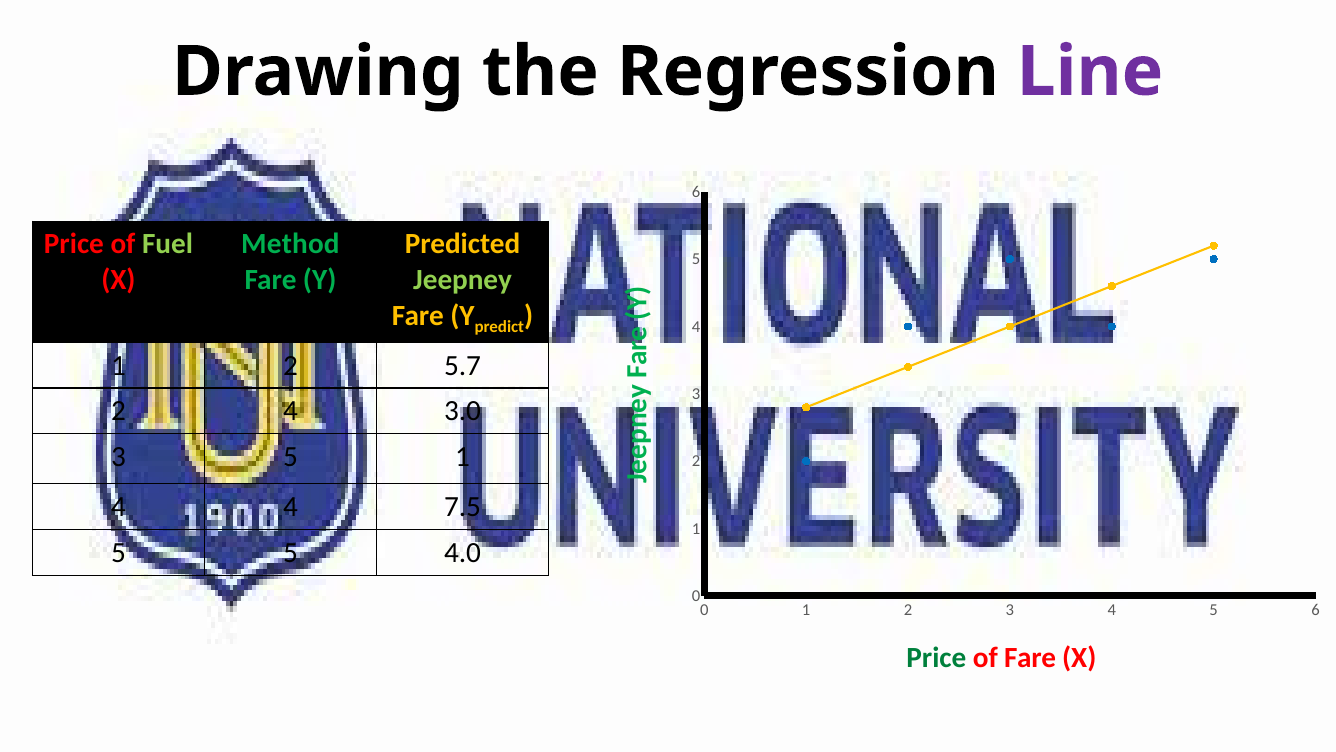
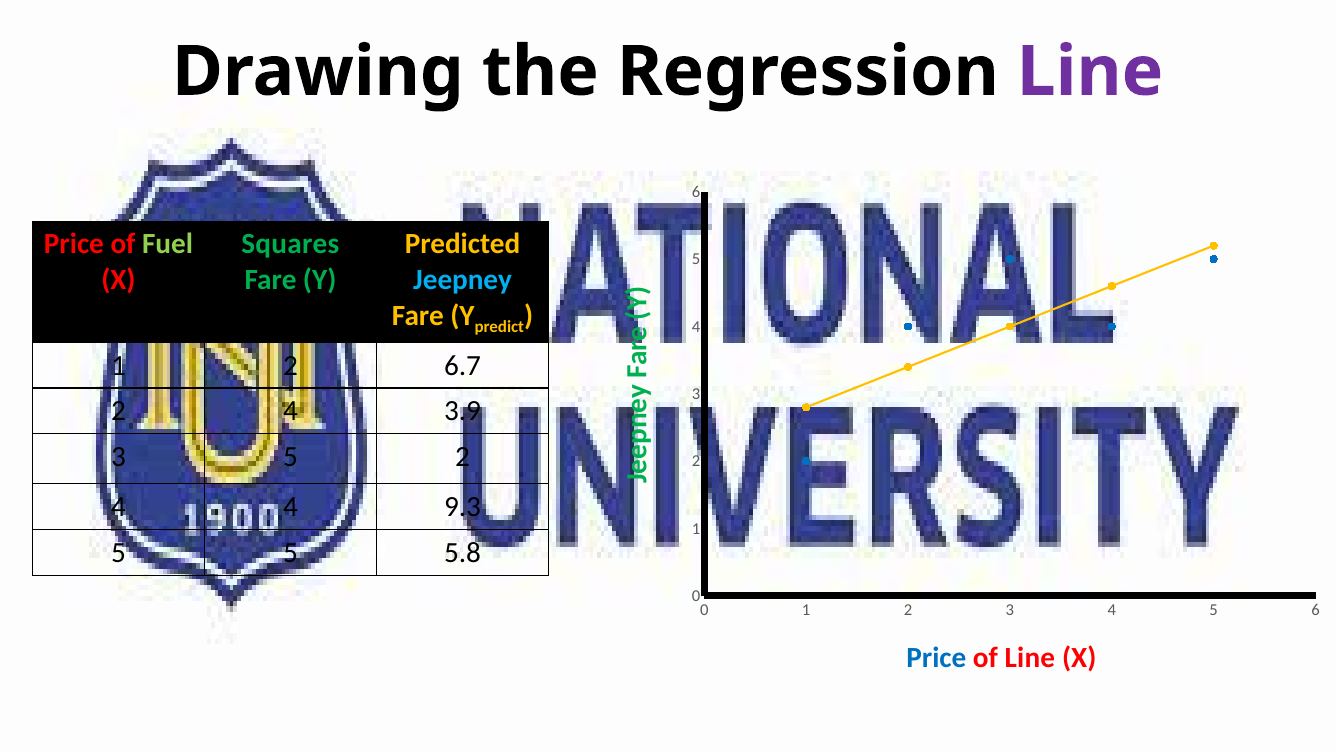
Method: Method -> Squares (290, 244)
Jeepney colour: light green -> light blue (463, 280)
5.7: 5.7 -> 6.7 (463, 365)
3.0: 3.0 -> 3.9 (463, 411)
5 1: 1 -> 2 (463, 457)
7.5: 7.5 -> 9.3 (463, 506)
4.0: 4.0 -> 5.8 (463, 552)
Price colour: green -> blue (936, 657)
of Fare: Fare -> Line (1030, 657)
